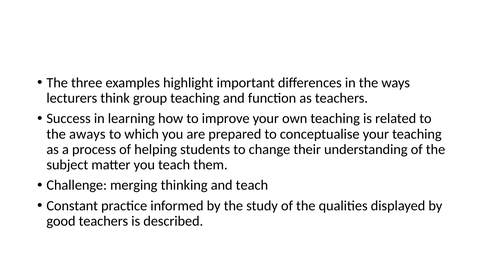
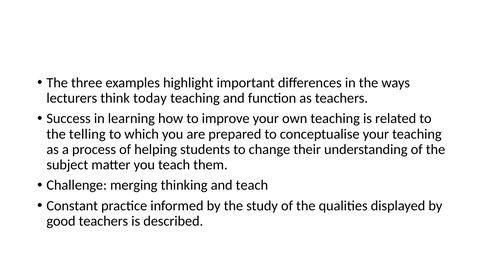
group: group -> today (150, 98)
aways: aways -> telling (87, 134)
